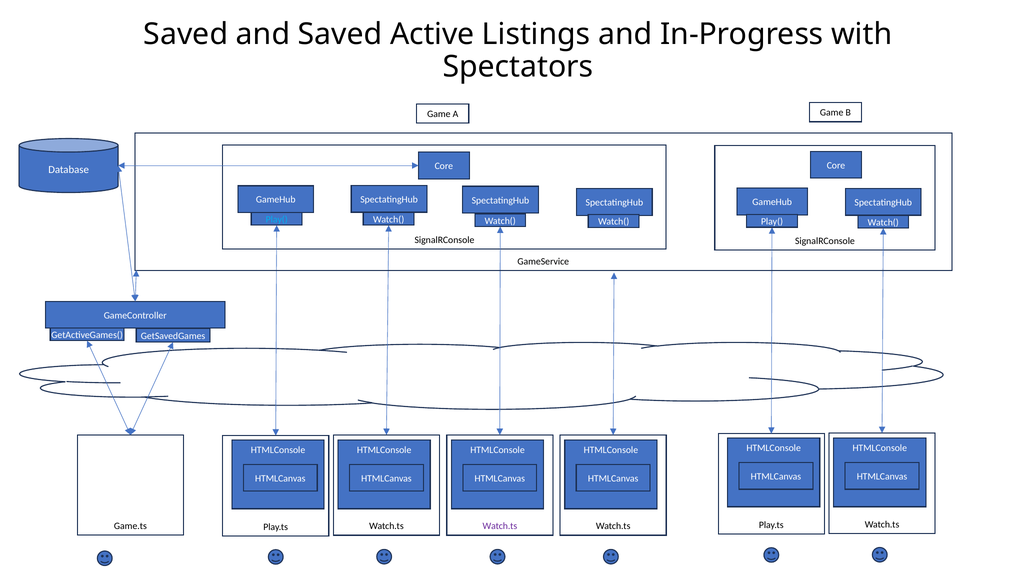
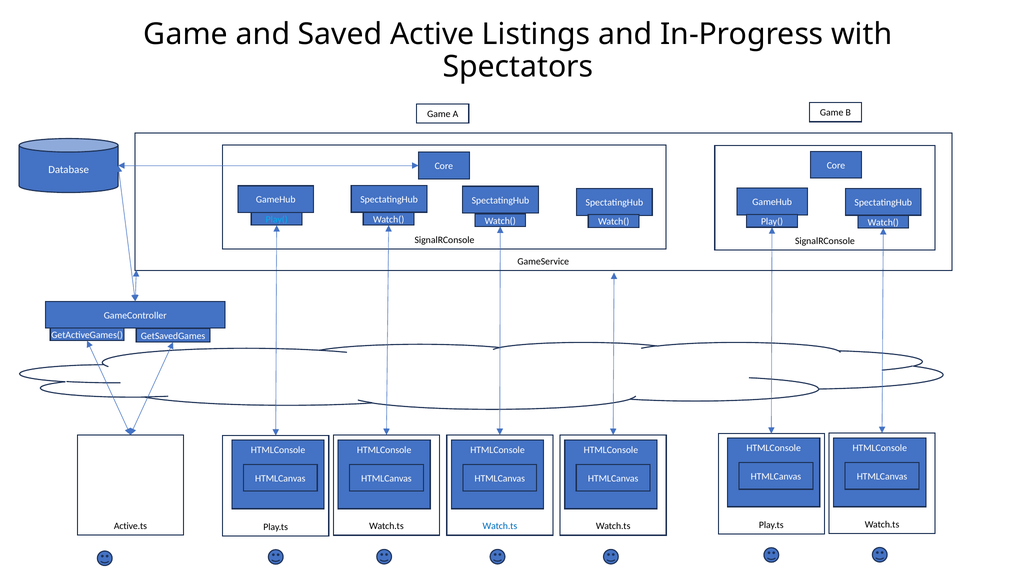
Saved: Saved -> Game (186, 34)
Game.ts: Game.ts -> Active.ts (130, 527)
Watch.ts colour: purple -> blue (500, 527)
